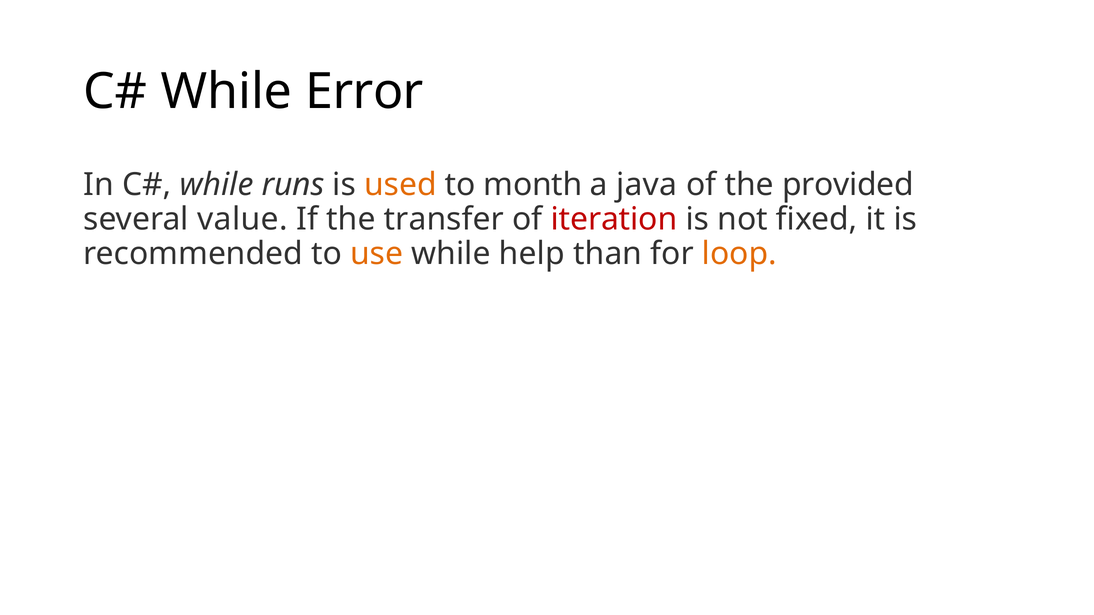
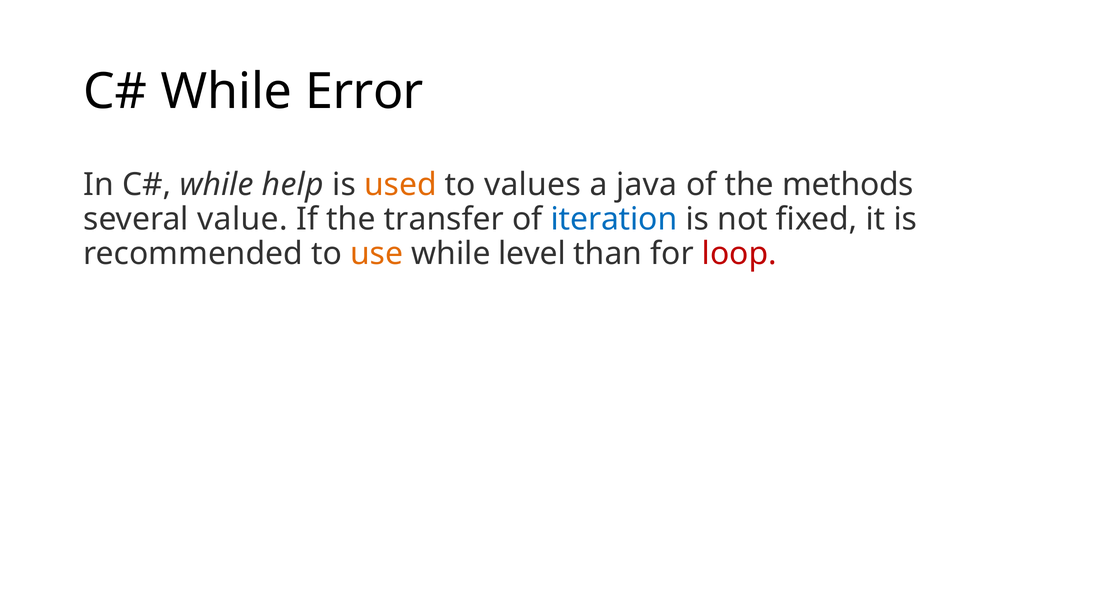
runs: runs -> help (293, 185)
month: month -> values (533, 185)
provided: provided -> methods (848, 185)
iteration colour: red -> blue (614, 219)
help: help -> level (532, 254)
loop colour: orange -> red (739, 254)
